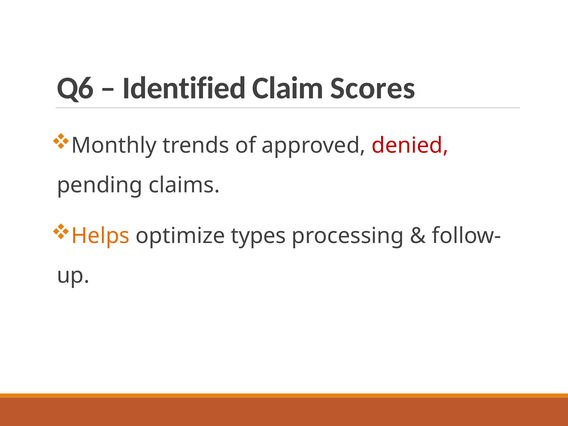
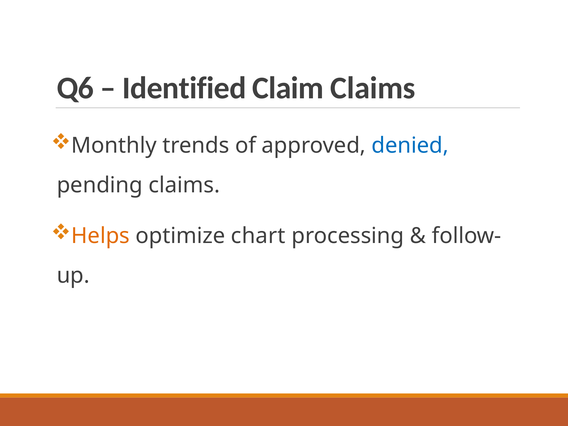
Claim Scores: Scores -> Claims (373, 88)
denied colour: red -> blue (410, 145)
types: types -> chart (258, 236)
